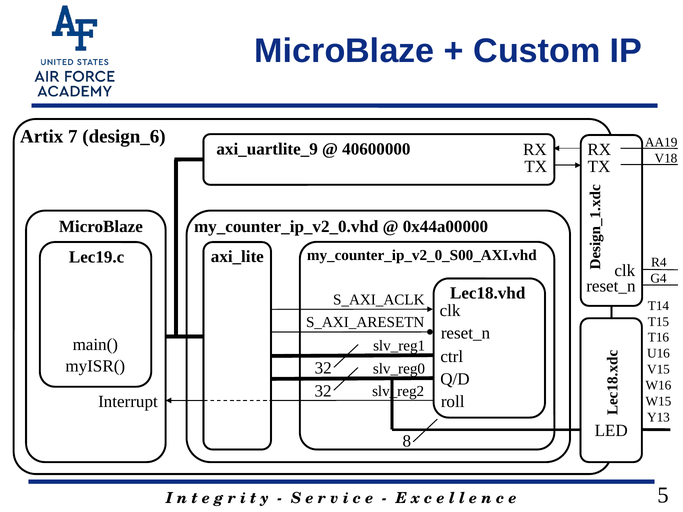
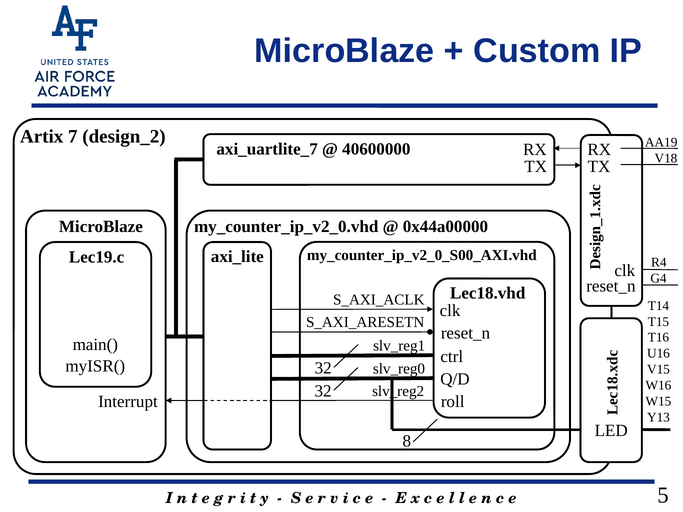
design_6: design_6 -> design_2 (124, 136)
axi_uartlite_9: axi_uartlite_9 -> axi_uartlite_7 (267, 149)
